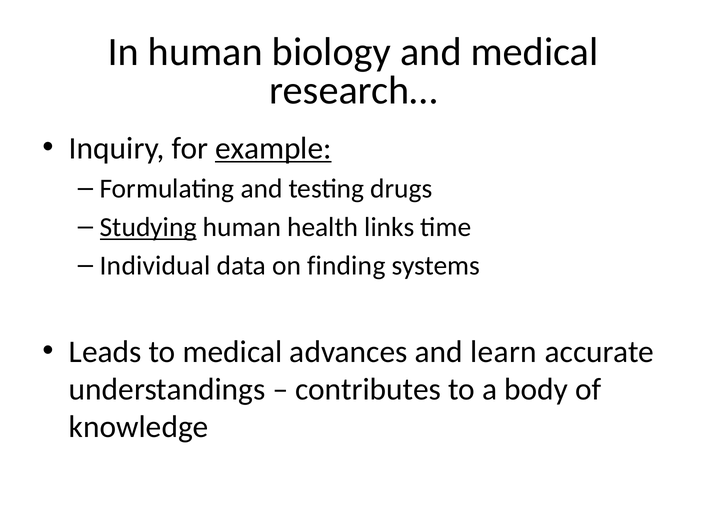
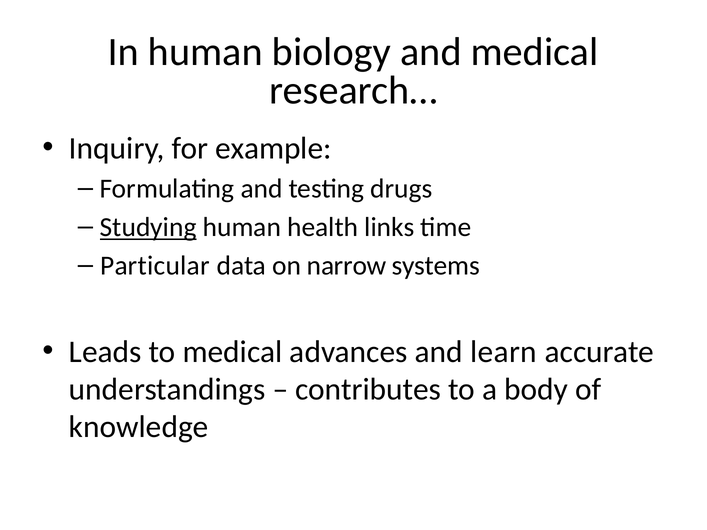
example underline: present -> none (273, 148)
Individual: Individual -> Particular (155, 266)
finding: finding -> narrow (347, 266)
